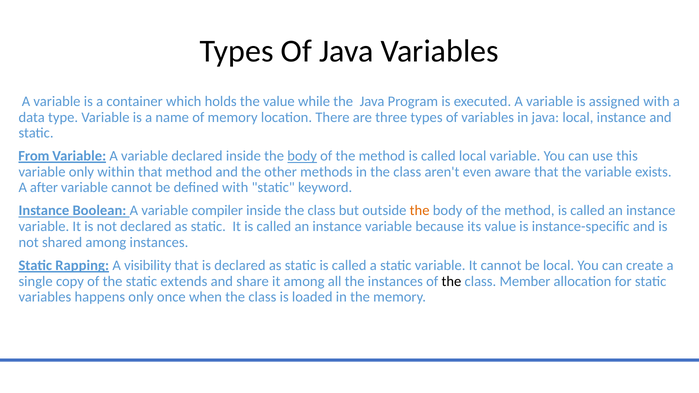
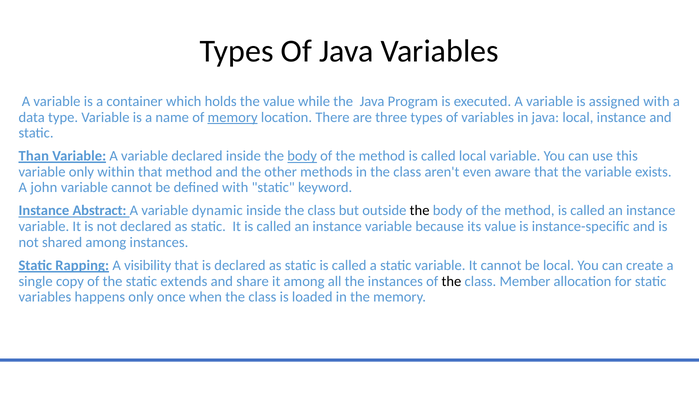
memory underline: none -> present (233, 117)
From: From -> Than (34, 156)
after: after -> john (44, 188)
Boolean: Boolean -> Abstract (100, 211)
compiler: compiler -> dynamic (217, 211)
the colour: orange -> black (420, 211)
